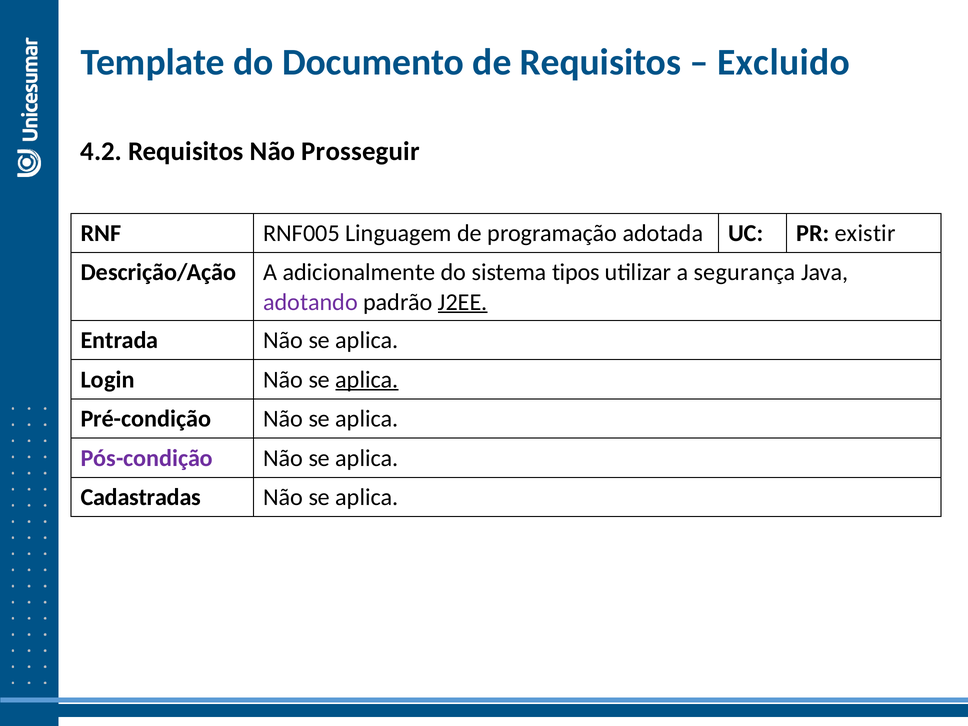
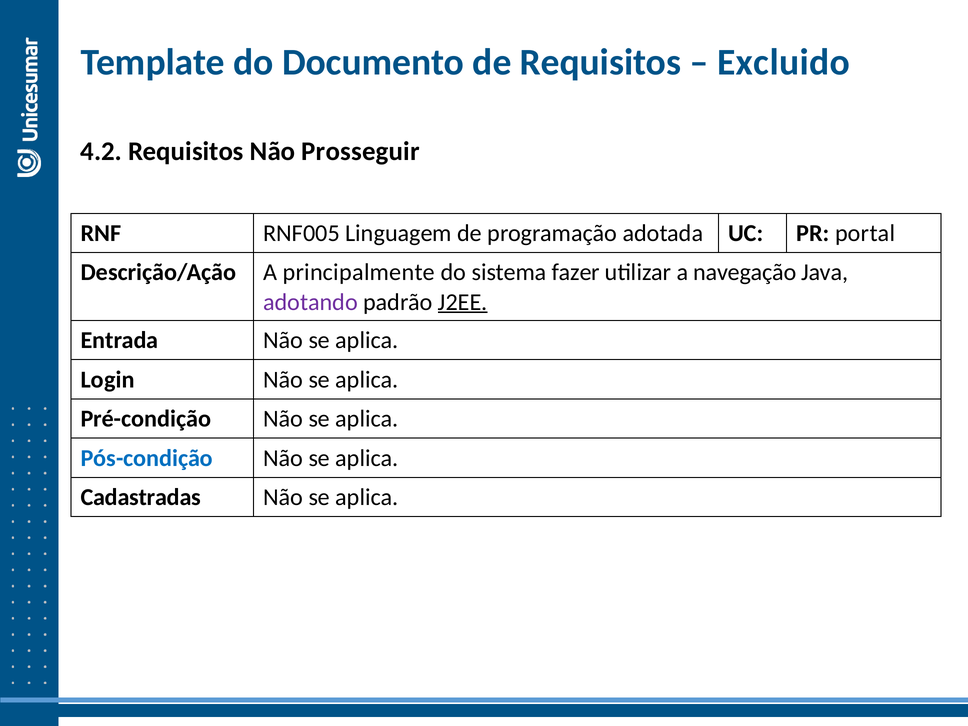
existir: existir -> portal (865, 233)
adicionalmente: adicionalmente -> principalmente (359, 273)
tipos: tipos -> fazer (576, 273)
segurança: segurança -> navegação (745, 273)
aplica underline: present -> none (367, 380)
Pós-condição colour: purple -> blue (147, 458)
